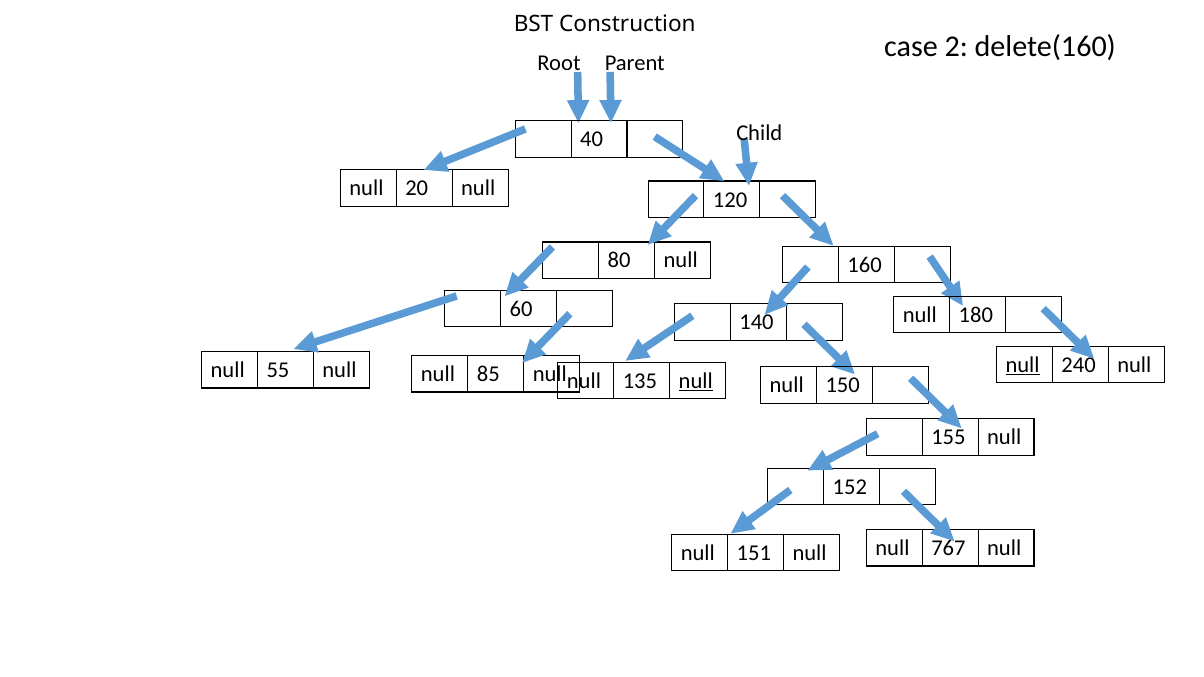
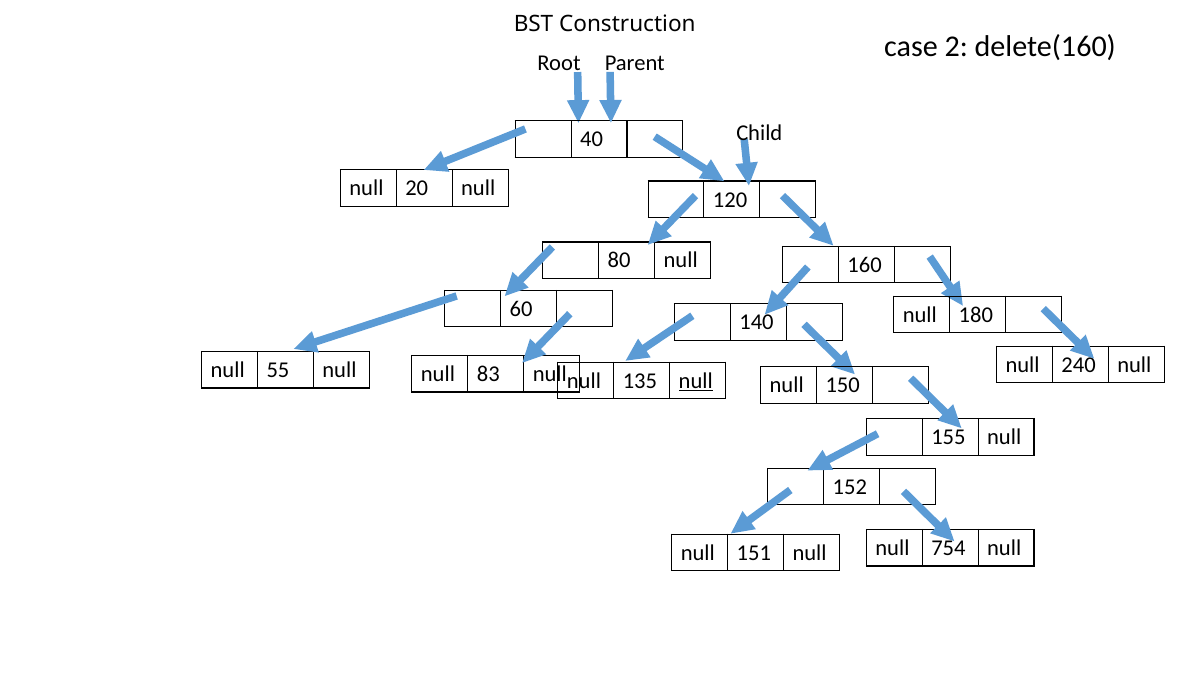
null underline: present -> none (1023, 365)
85: 85 -> 83 (488, 374)
767: 767 -> 754 (948, 548)
